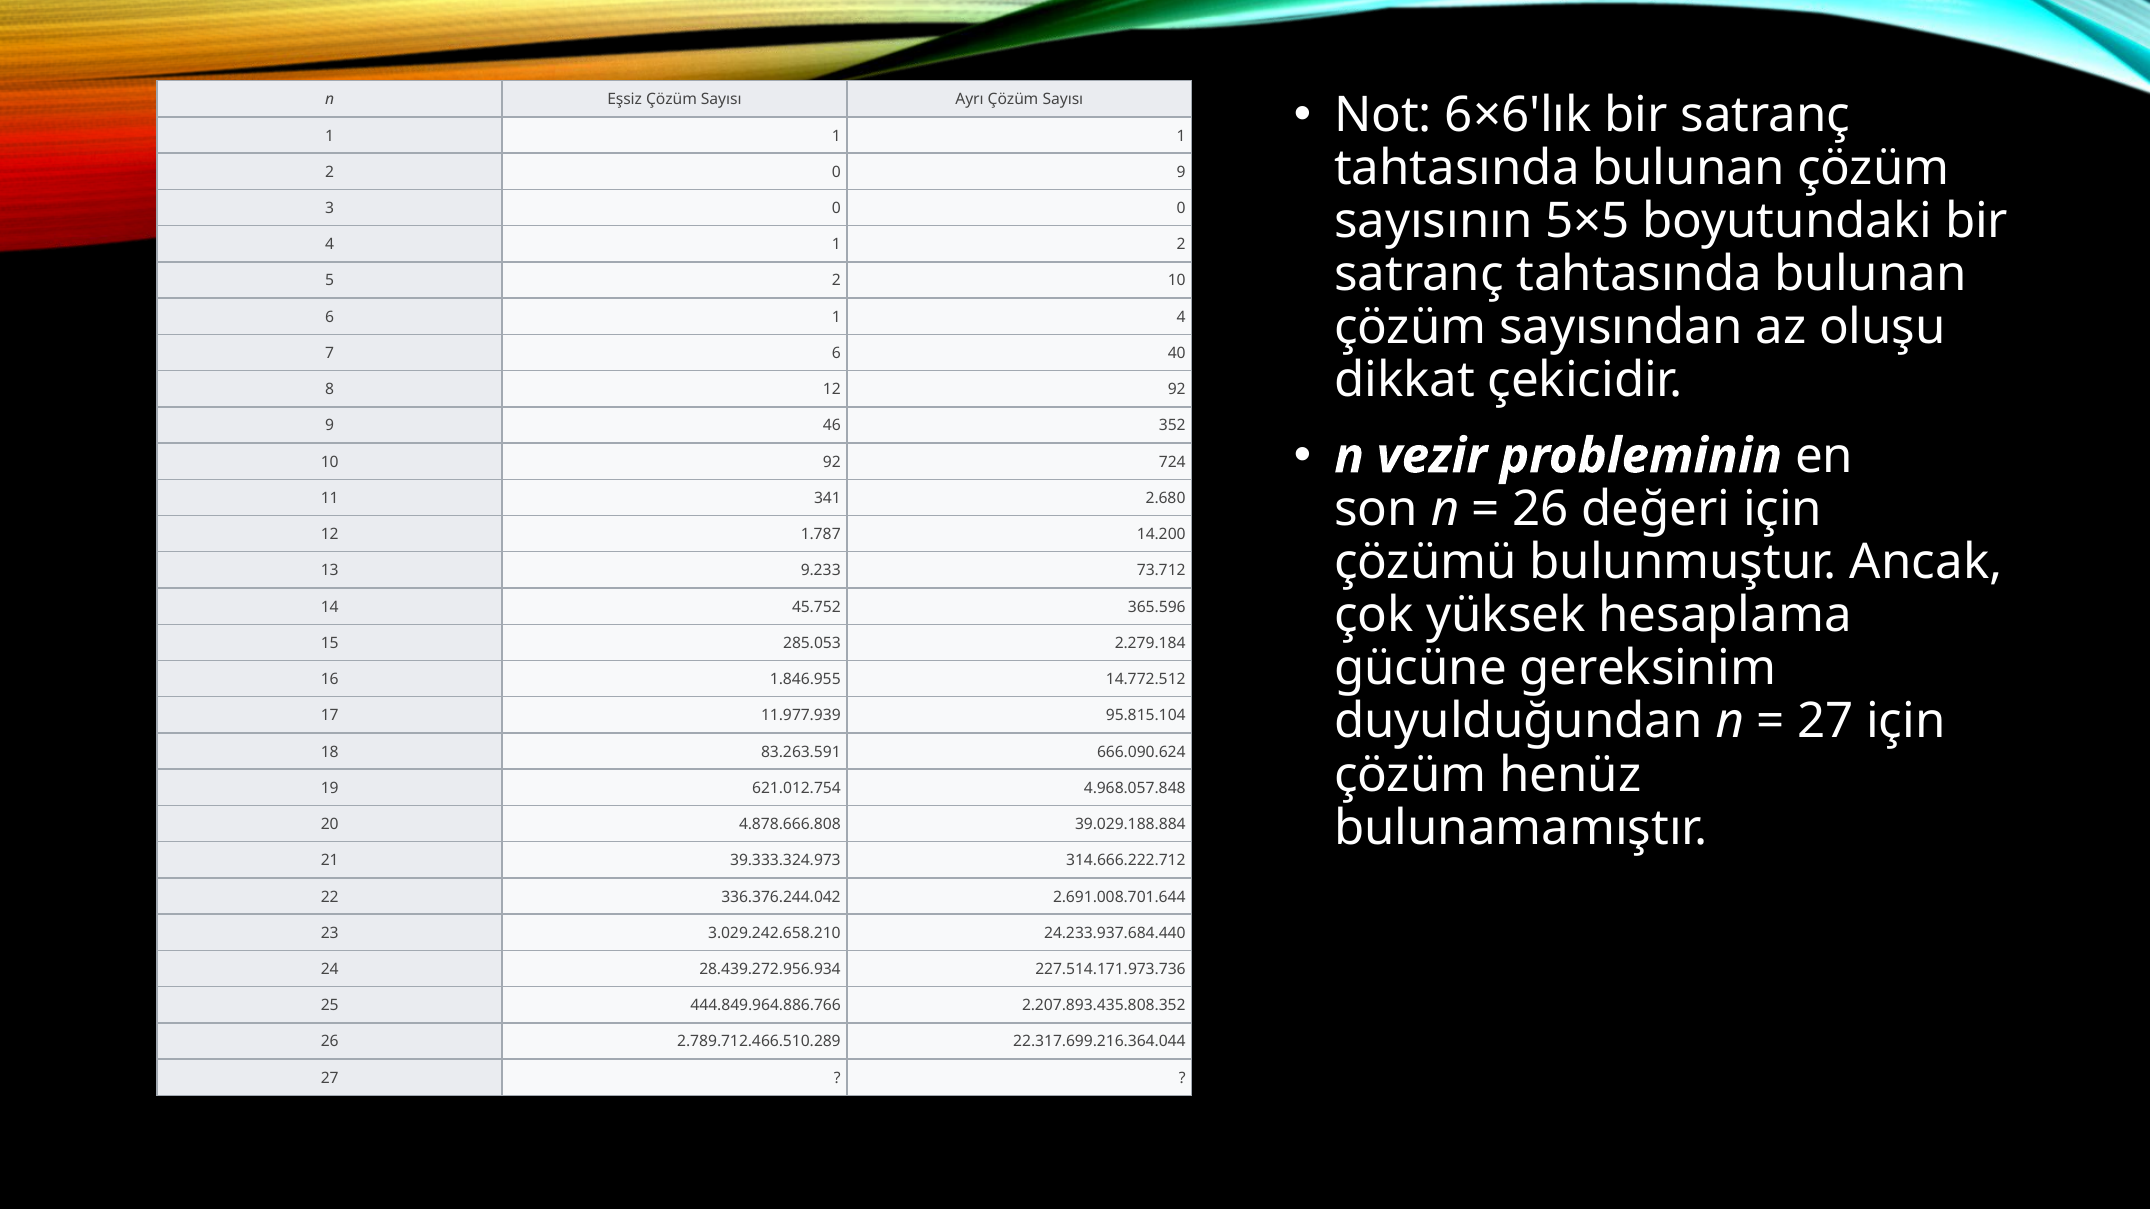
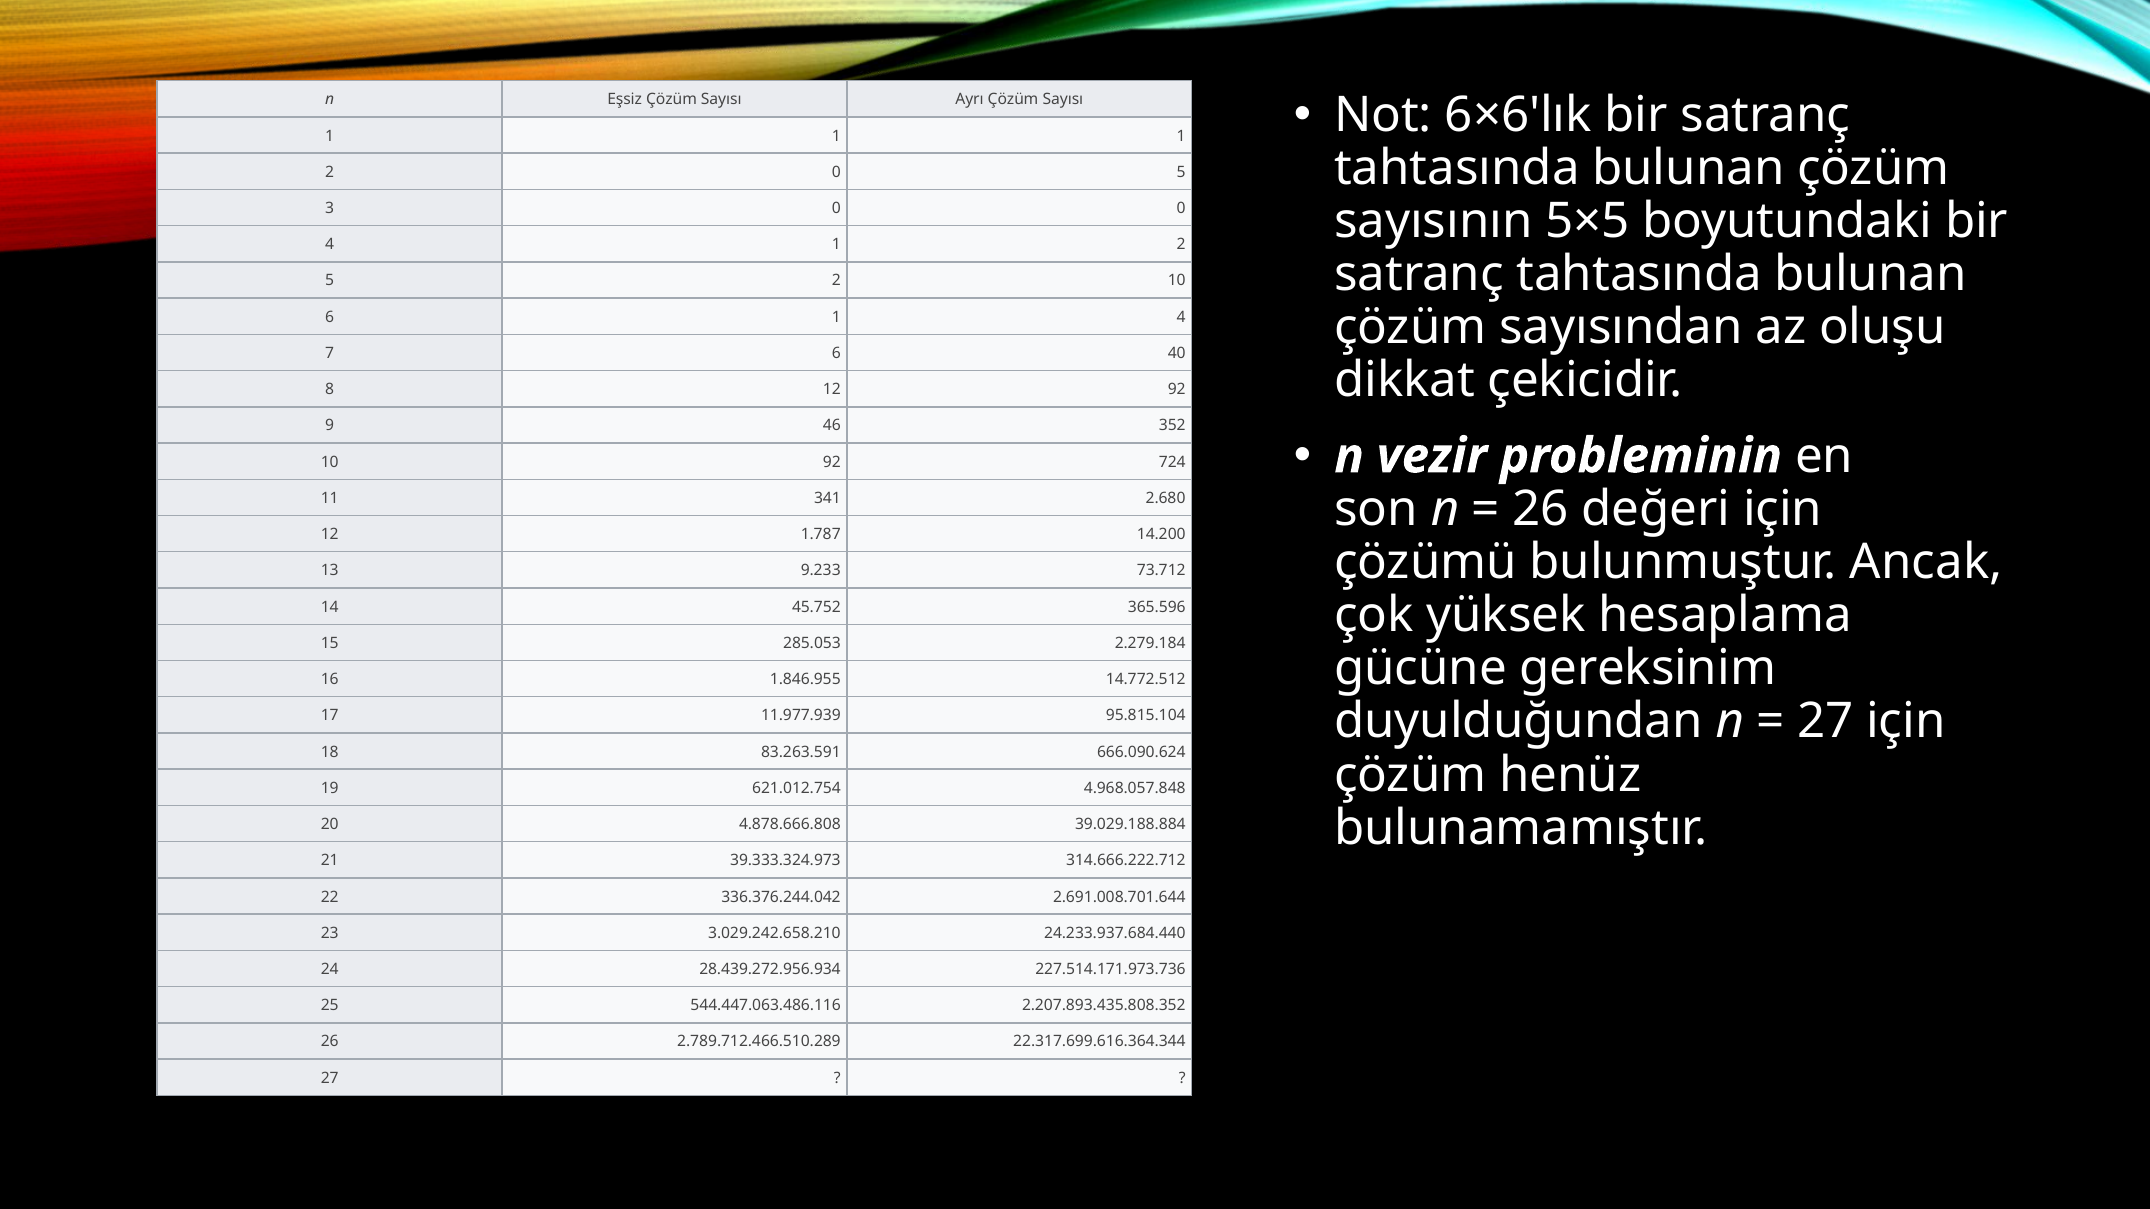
0 9: 9 -> 5 (1181, 172)
444.849.964.886.766: 444.849.964.886.766 -> 544.447.063.486.116 (766, 1006)
22.317.699.216.364.044: 22.317.699.216.364.044 -> 22.317.699.616.364.344 (1099, 1042)
